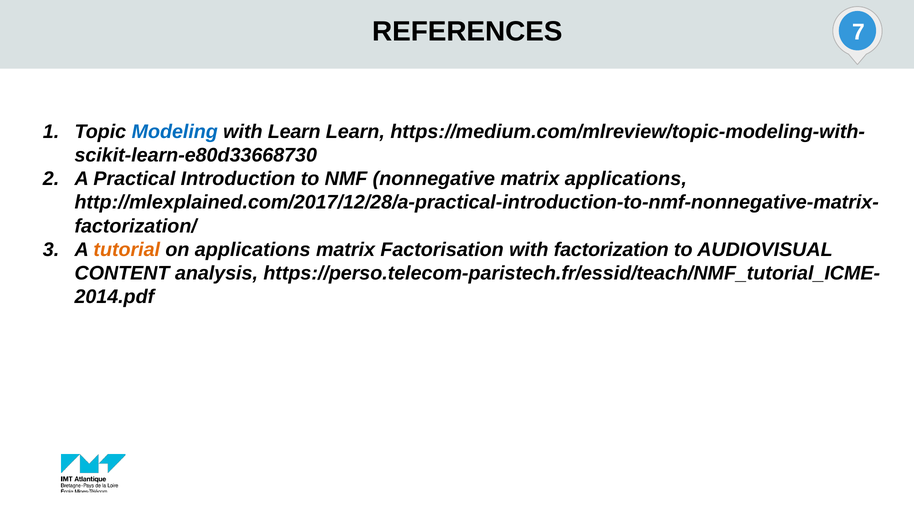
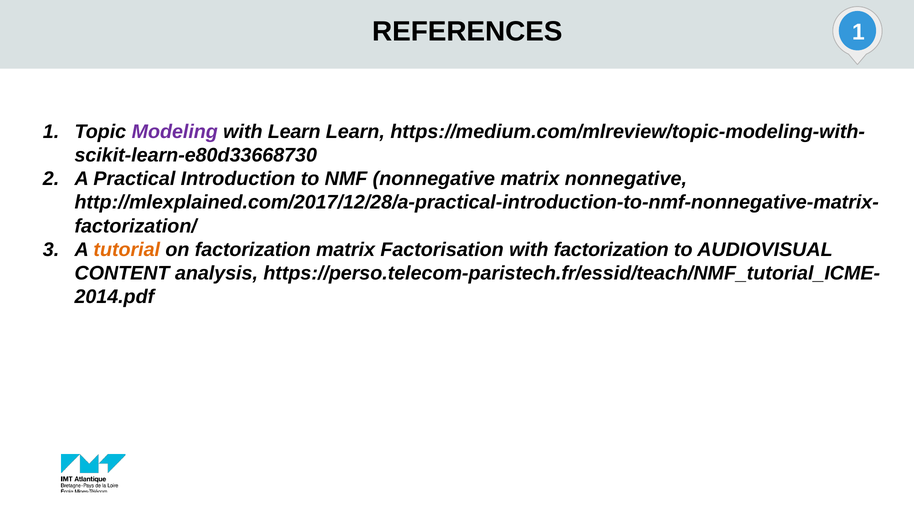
REFERENCES 7: 7 -> 1 (858, 32)
Modeling colour: blue -> purple (175, 132)
matrix applications: applications -> nonnegative (626, 179)
on applications: applications -> factorization (253, 250)
